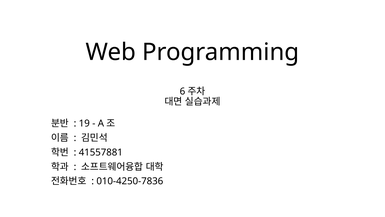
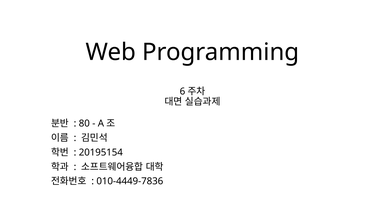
19: 19 -> 80 (84, 123)
41557881: 41557881 -> 20195154 (101, 152)
010-4250-7836: 010-4250-7836 -> 010-4449-7836 (130, 181)
